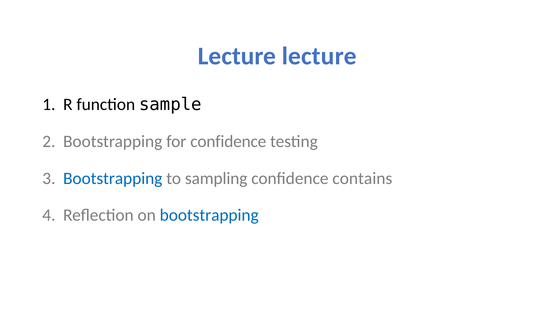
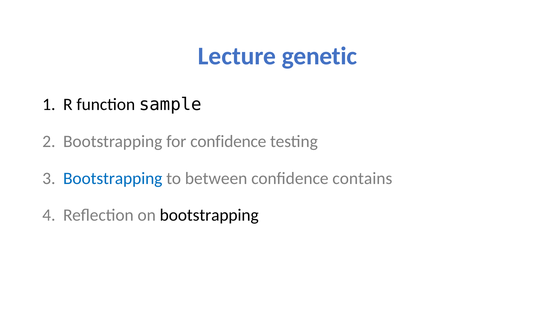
Lecture lecture: lecture -> genetic (319, 56)
sampling: sampling -> between (216, 178)
bootstrapping colour: blue -> black (209, 215)
